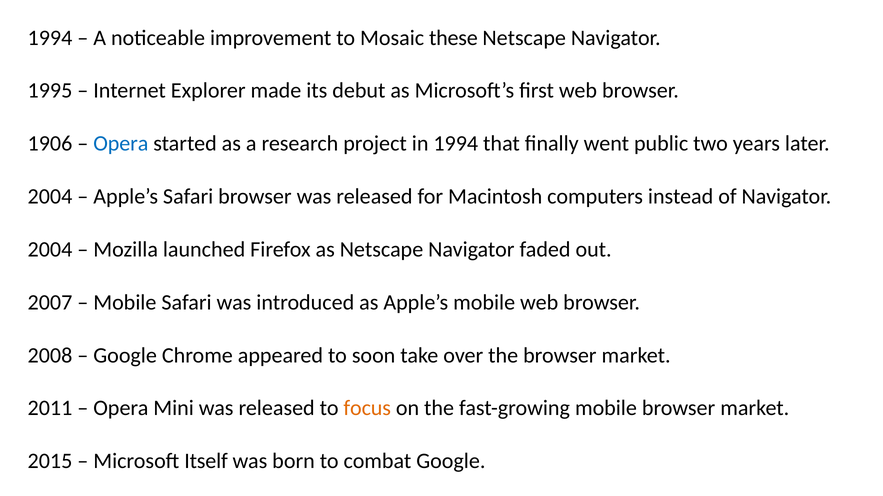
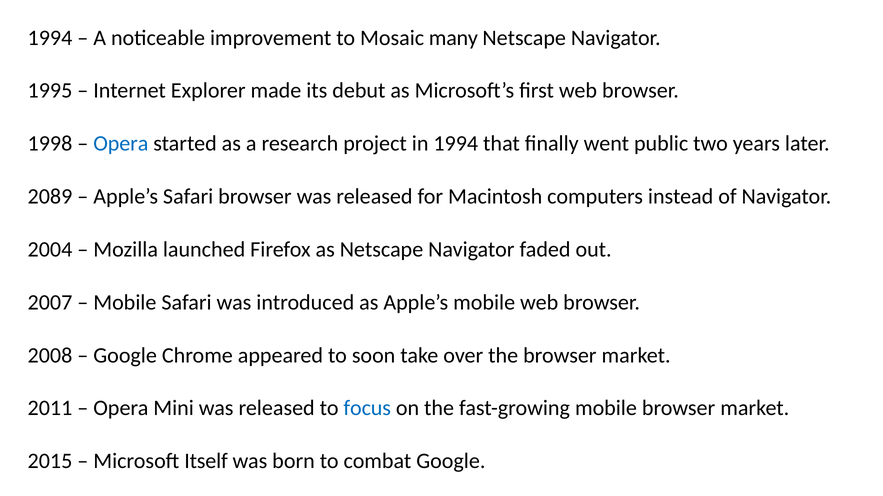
these: these -> many (453, 38)
1906: 1906 -> 1998 (50, 144)
2004: 2004 -> 2089 (50, 197)
focus colour: orange -> blue (367, 409)
